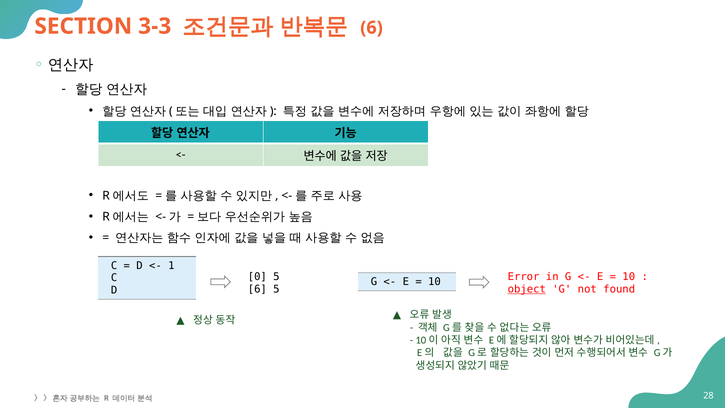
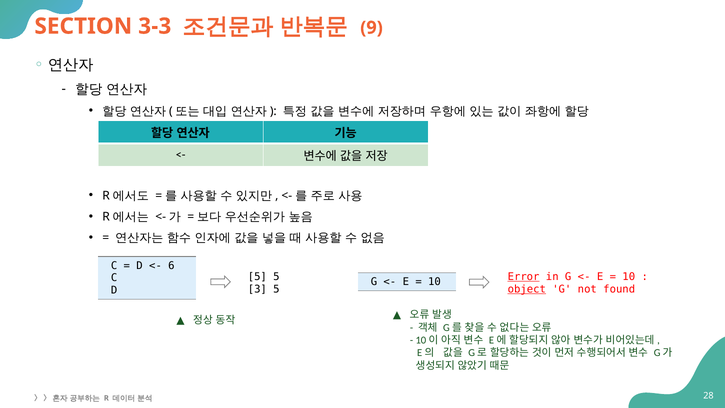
6: 6 -> 9 (372, 28)
1: 1 -> 6 (171, 265)
0: 0 -> 5 (257, 276)
Error underline: none -> present (524, 276)
6: 6 -> 3 (257, 289)
